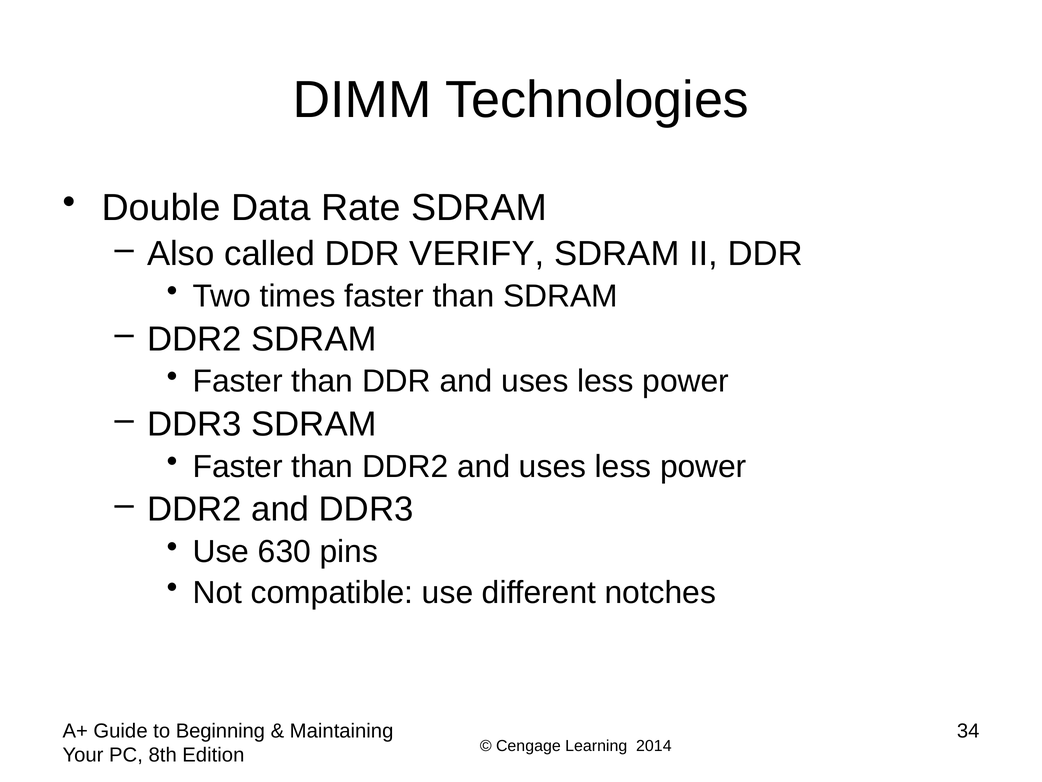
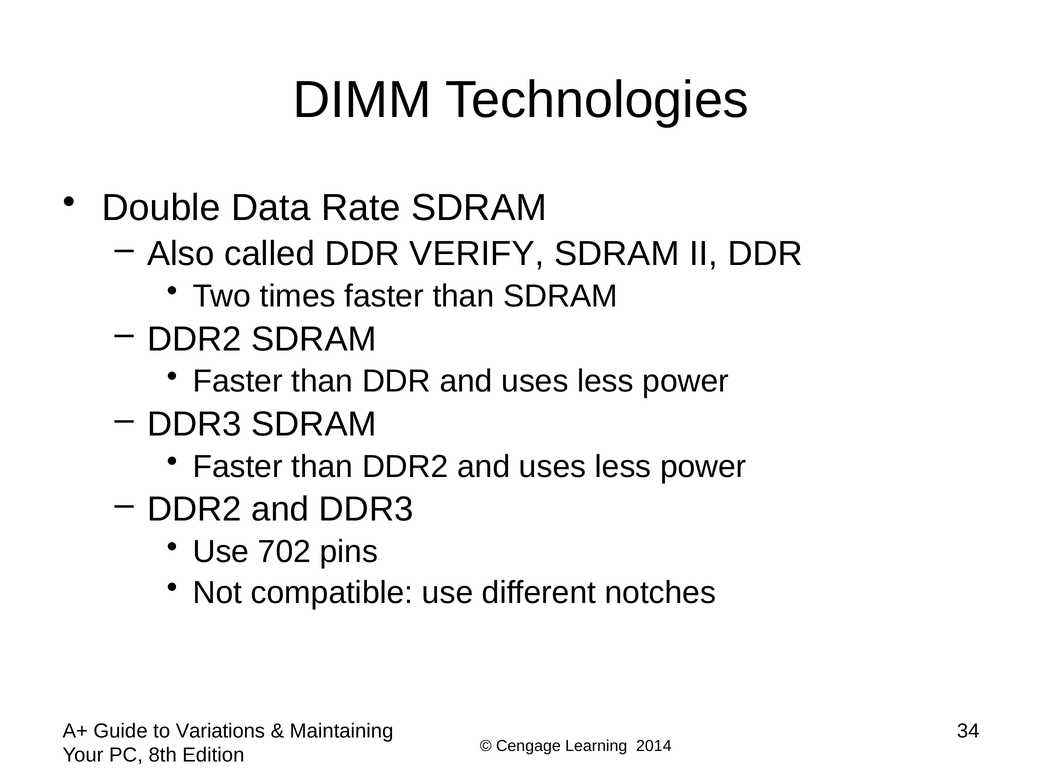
630: 630 -> 702 (284, 551)
Beginning: Beginning -> Variations (220, 730)
